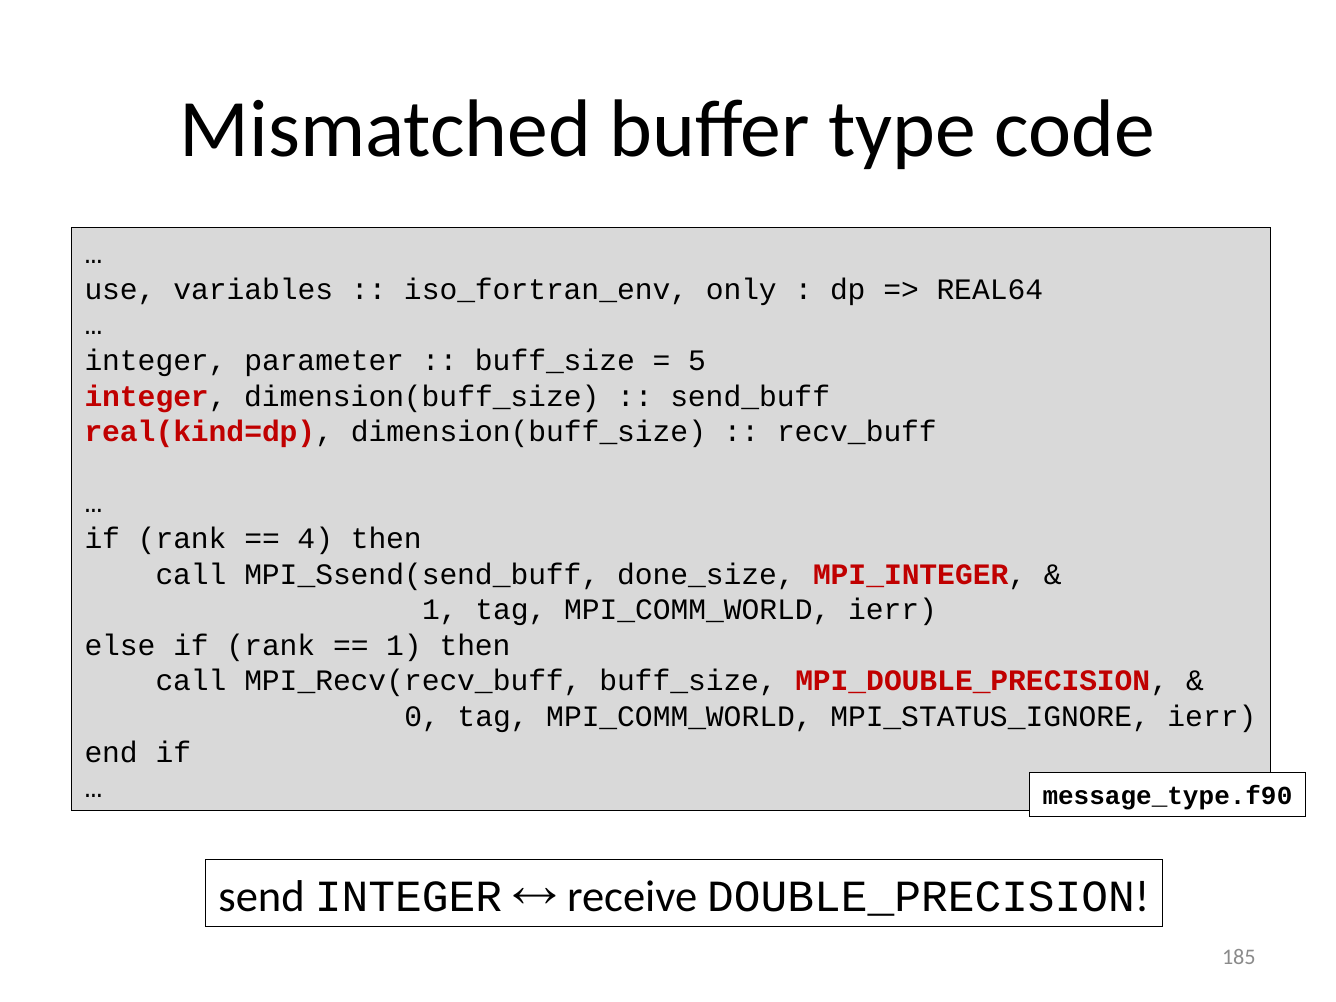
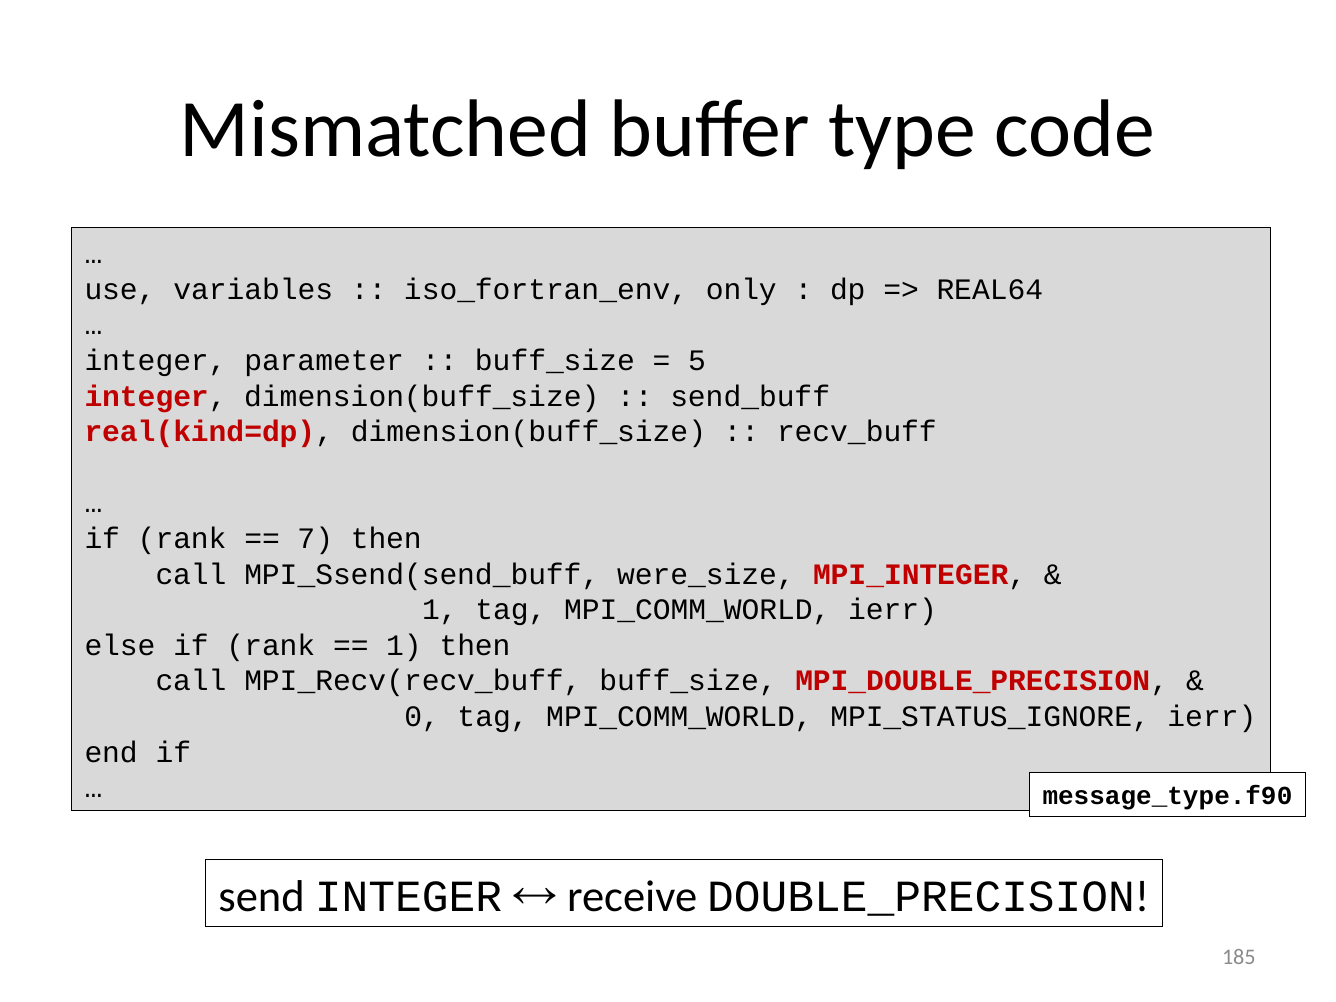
4: 4 -> 7 (315, 539)
done_size: done_size -> were_size (706, 574)
